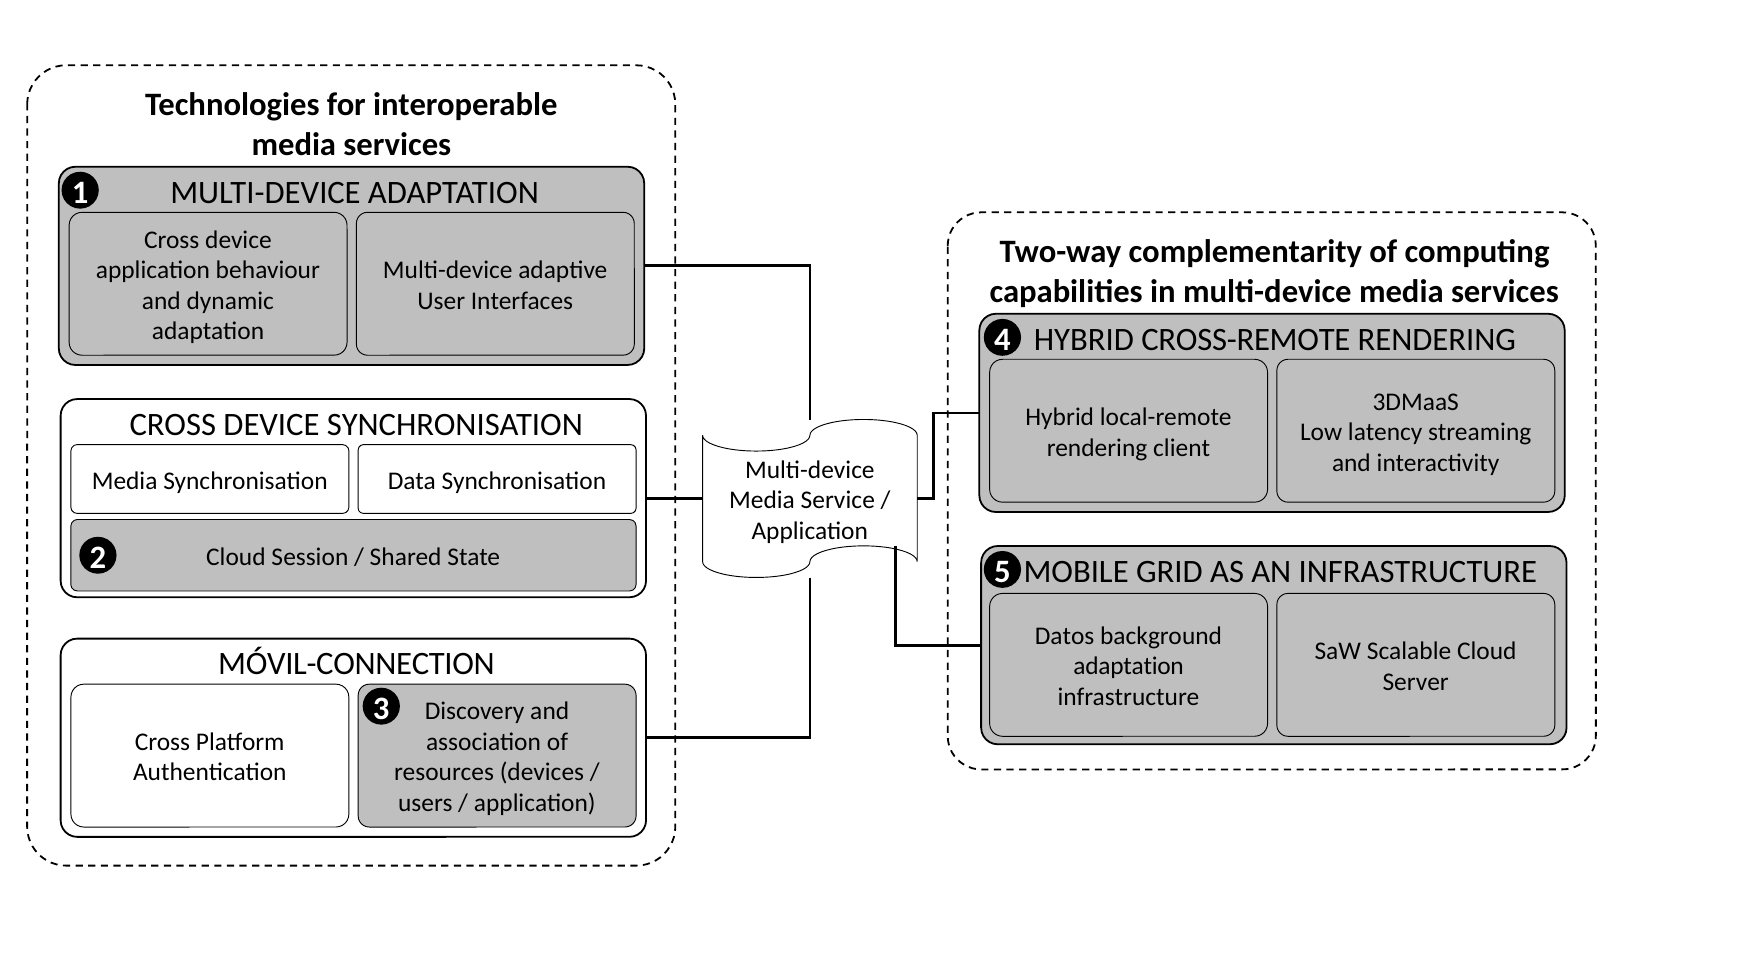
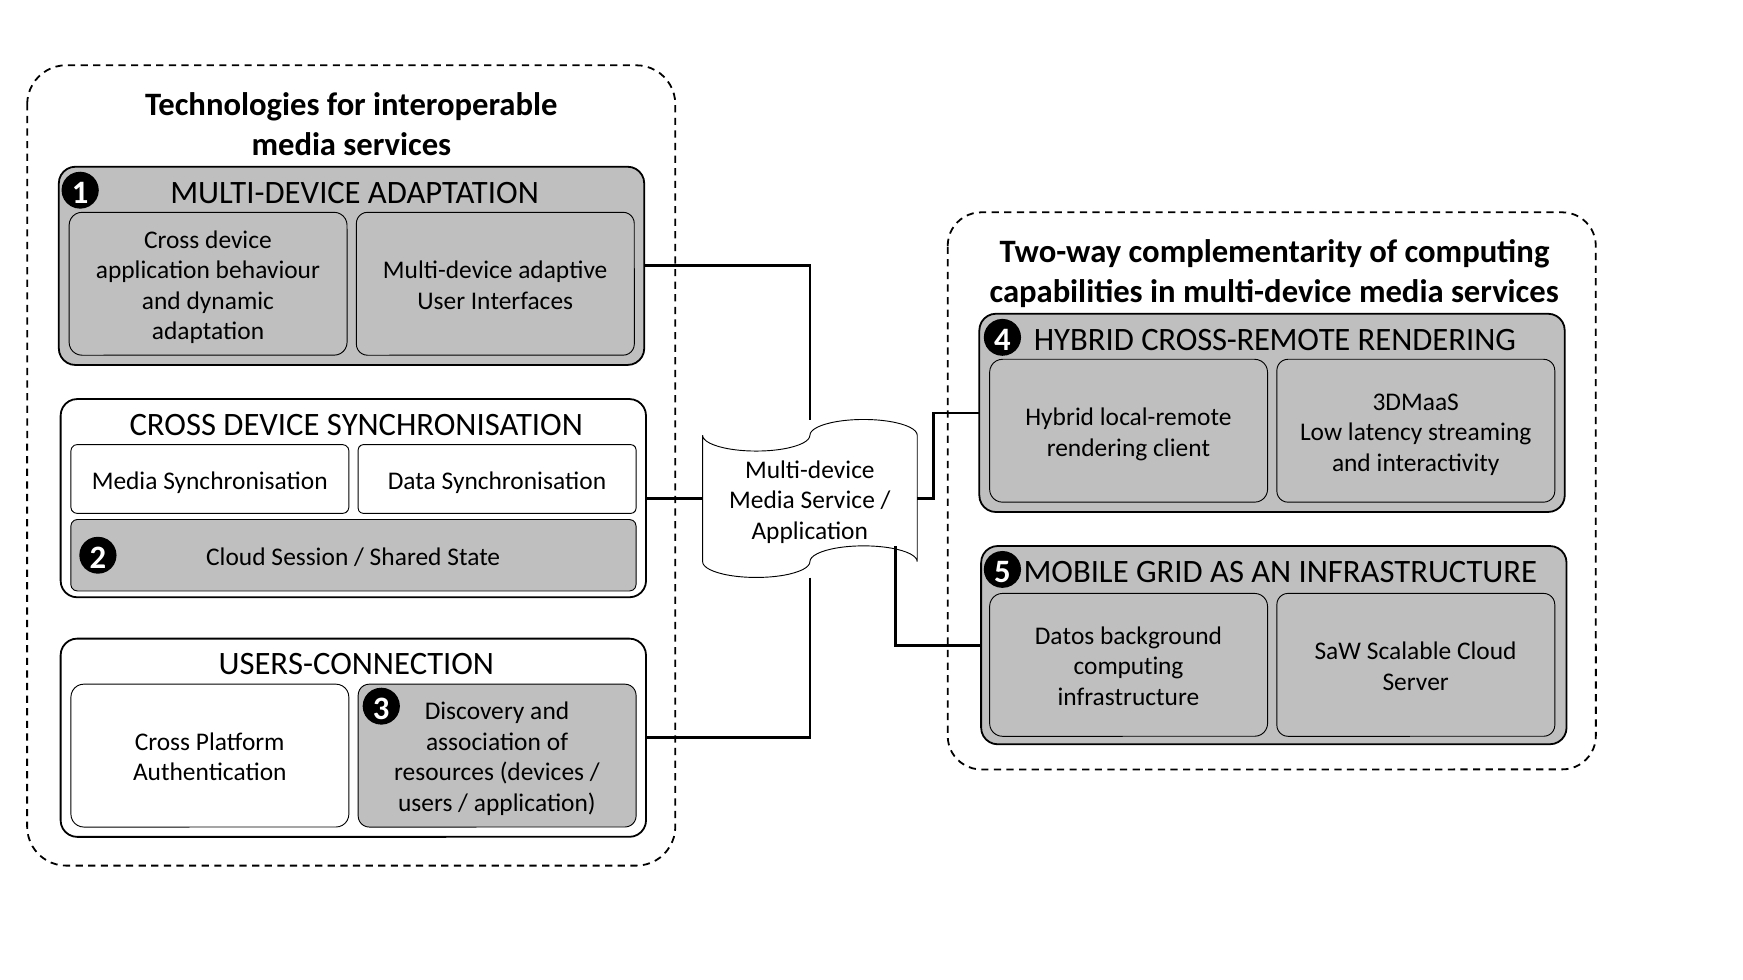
MÓVIL-CONNECTION: MÓVIL-CONNECTION -> USERS-CONNECTION (356, 664)
adaptation: adaptation -> computing (1129, 667)
